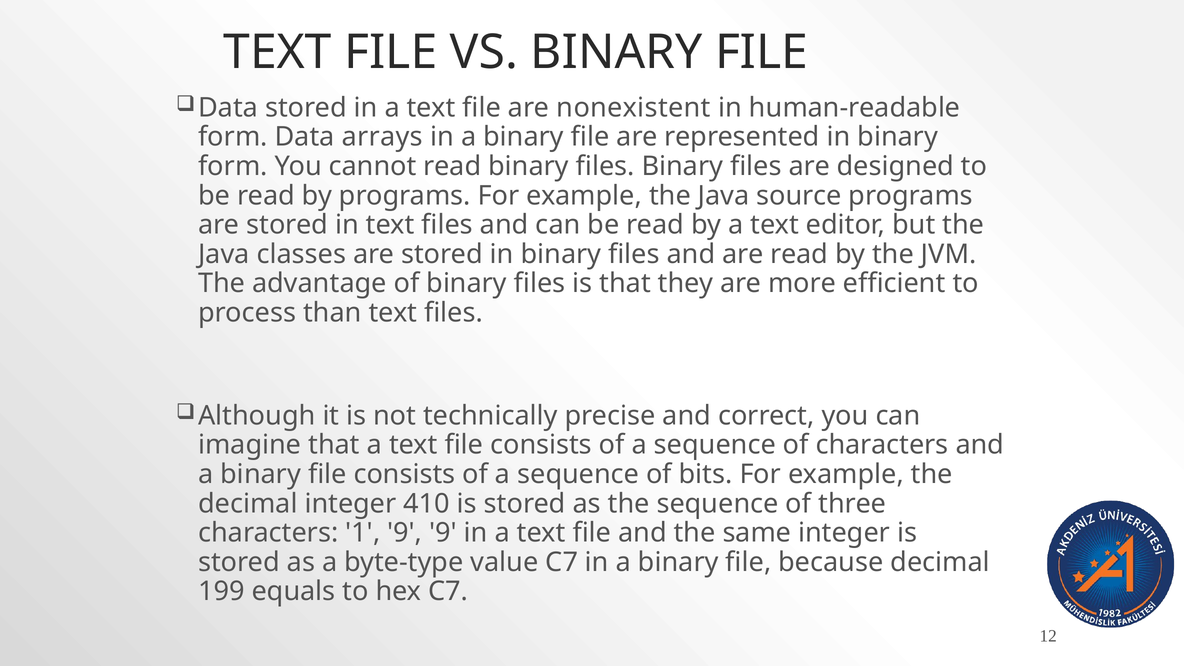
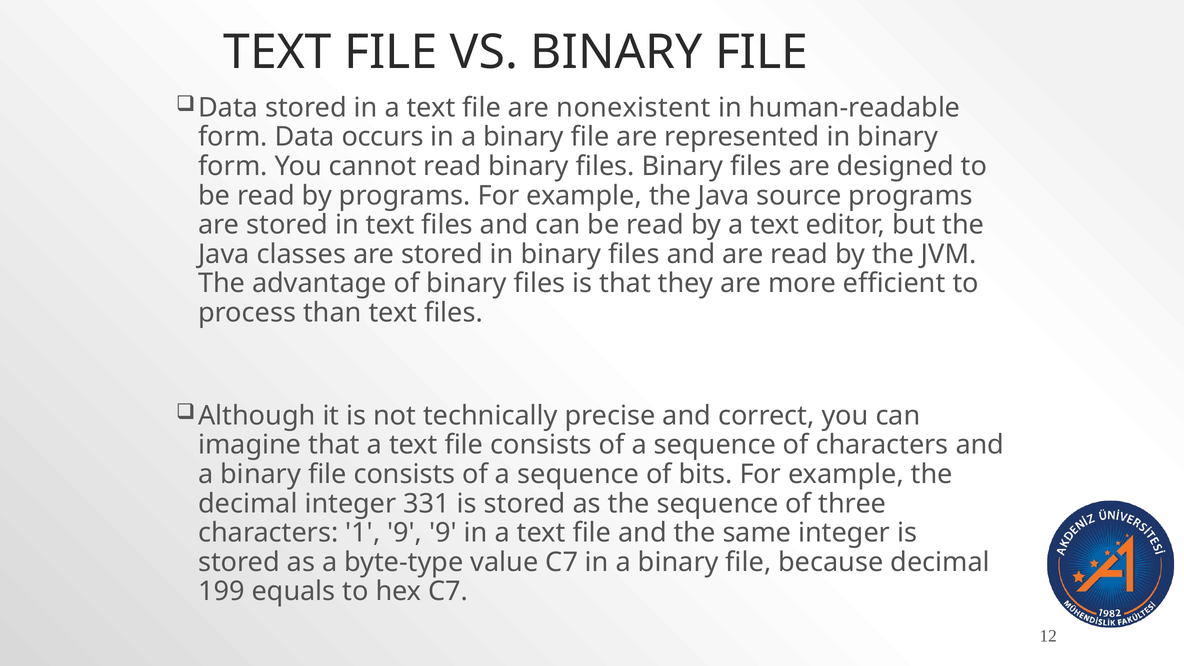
arrays: arrays -> occurs (383, 137)
410: 410 -> 331 (427, 504)
